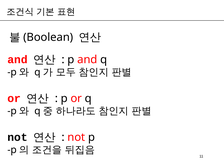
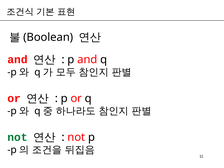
not colour: black -> green (17, 137)
